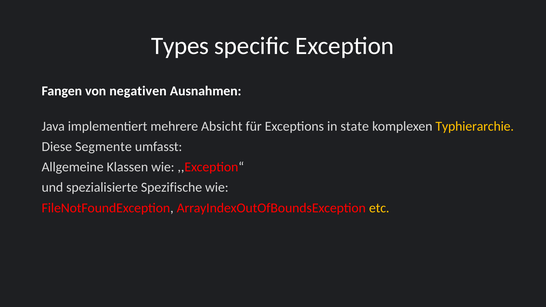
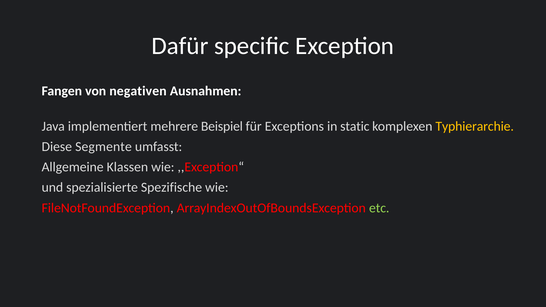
Types: Types -> Dafür (180, 46)
Absicht: Absicht -> Beispiel (222, 126)
state: state -> static (355, 126)
etc colour: yellow -> light green (379, 208)
